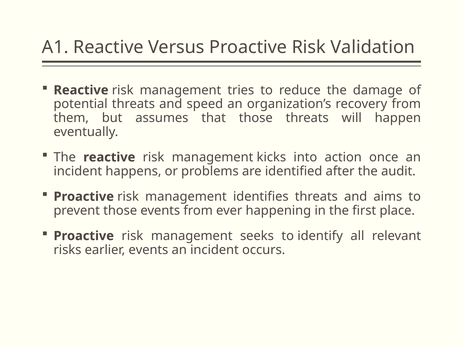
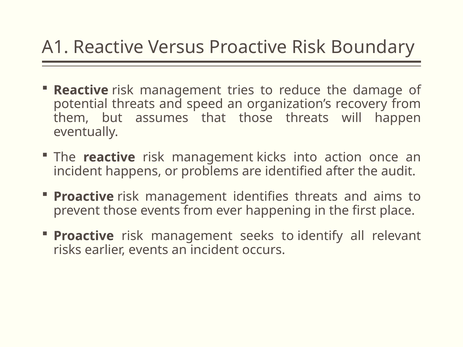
Validation: Validation -> Boundary (373, 47)
